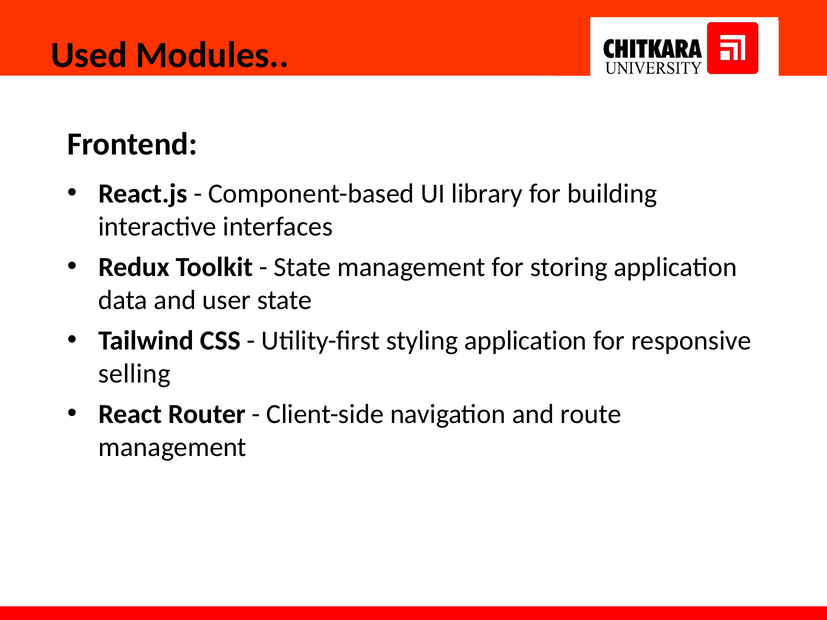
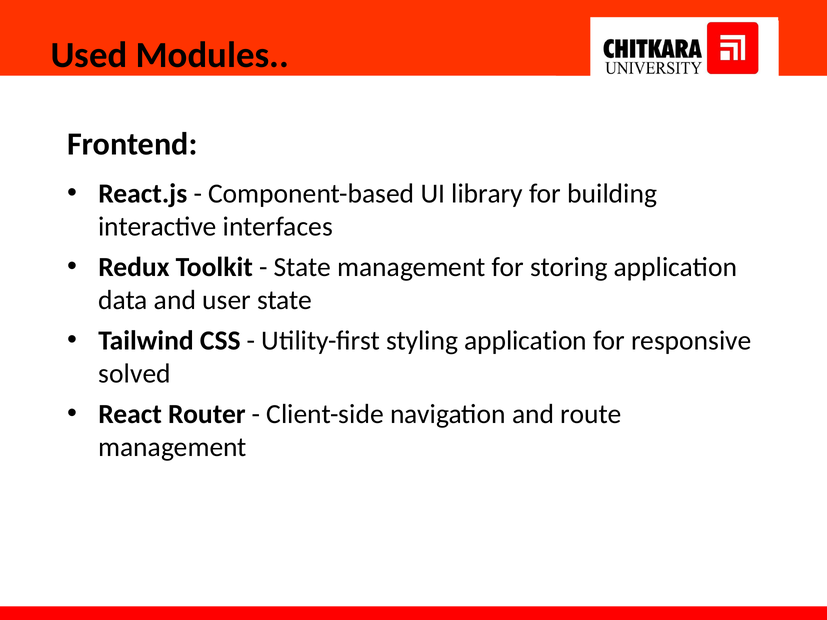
selling: selling -> solved (135, 374)
